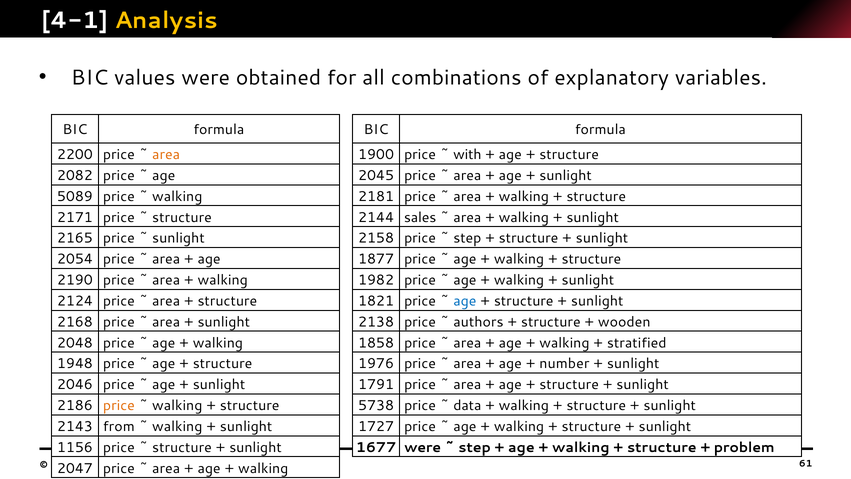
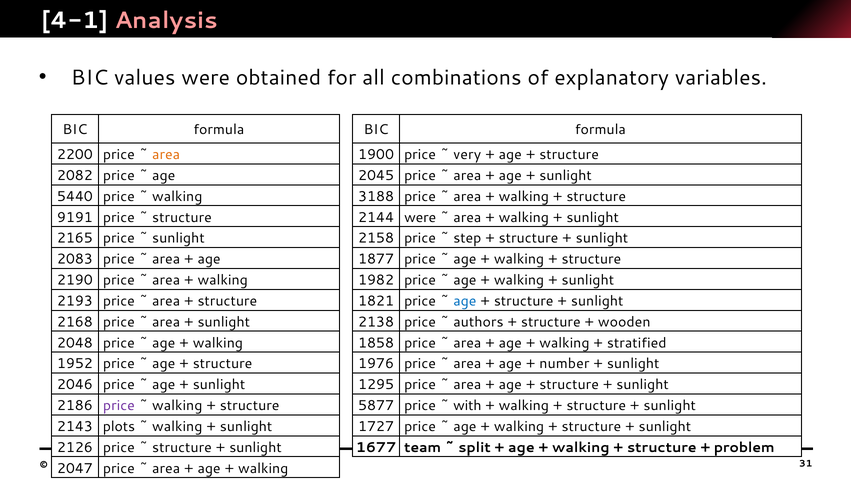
Analysis colour: yellow -> pink (166, 20)
with: with -> very (467, 154)
5089: 5089 -> 5440 (75, 196)
2181: 2181 -> 3188 (376, 196)
2171: 2171 -> 9191 (75, 217)
2144 sales: sales -> were (420, 217)
2054: 2054 -> 2083 (75, 259)
2124: 2124 -> 2193 (75, 301)
1948: 1948 -> 1952 (75, 364)
1791: 1791 -> 1295 (376, 384)
price colour: orange -> purple (119, 405)
5738: 5738 -> 5877 (376, 405)
data: data -> with (467, 405)
from: from -> plots (119, 426)
1156: 1156 -> 2126 (75, 447)
1677 were: were -> team (423, 447)
step: step -> split (475, 447)
61: 61 -> 31 (806, 463)
